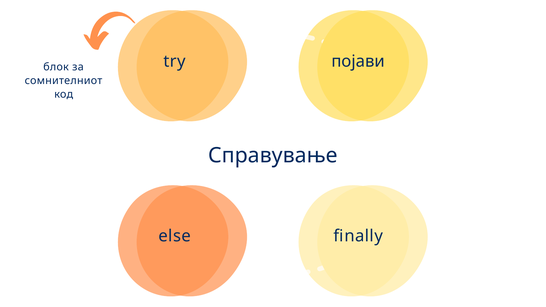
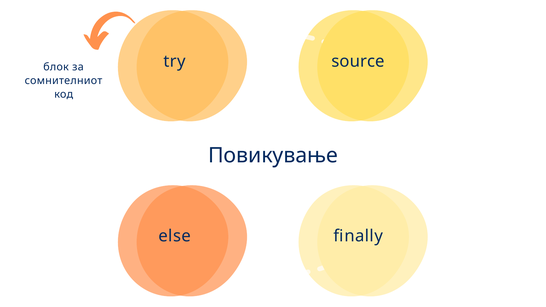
појави: појави -> source (358, 61)
Справување: Справување -> Повикување (273, 155)
